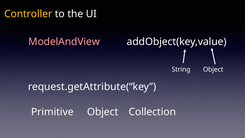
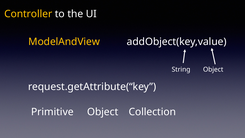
ModelAndView colour: pink -> yellow (64, 42)
